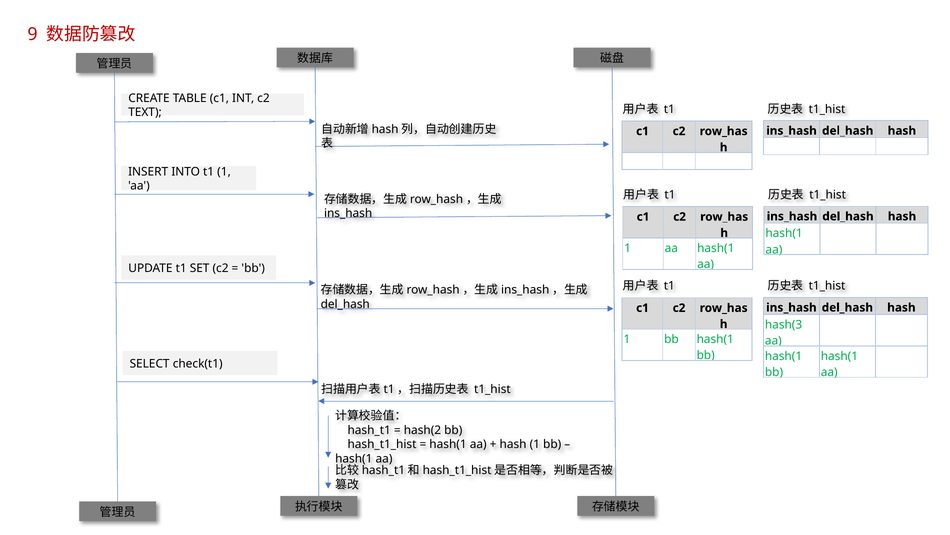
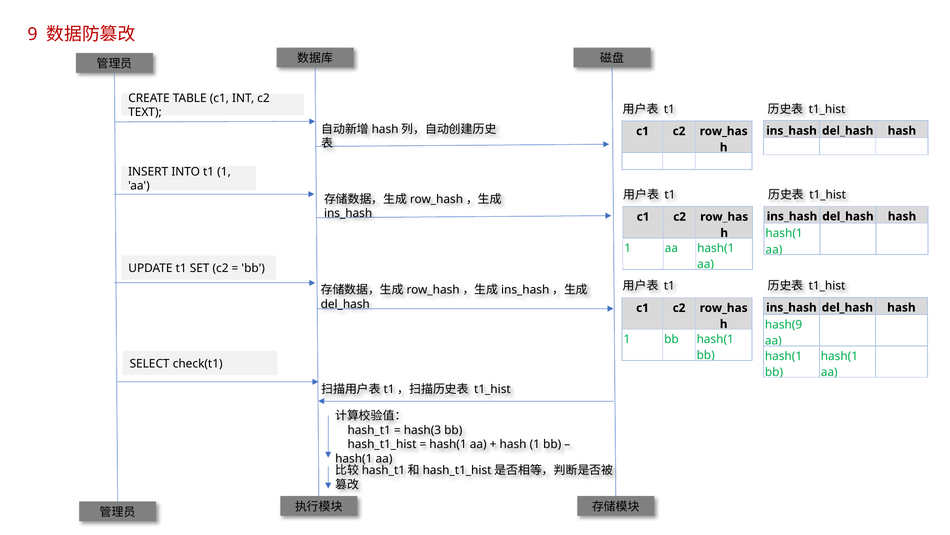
hash(3: hash(3 -> hash(9 (784, 324)
hash(2: hash(2 -> hash(3 (422, 430)
